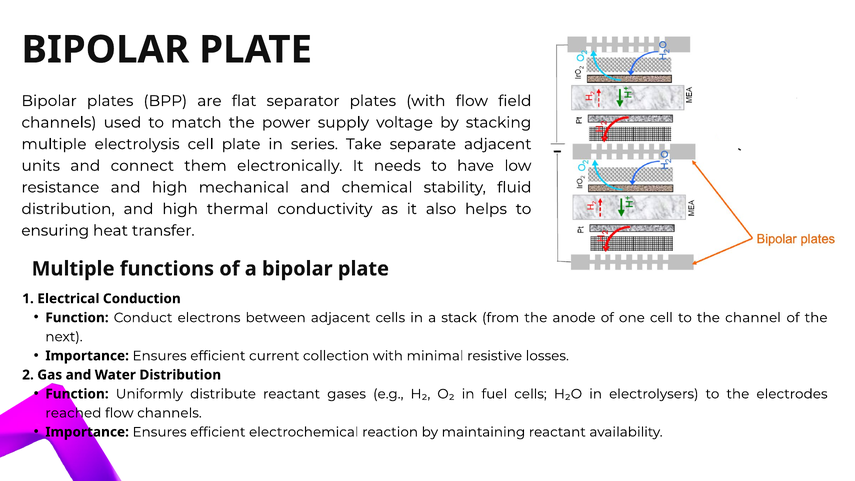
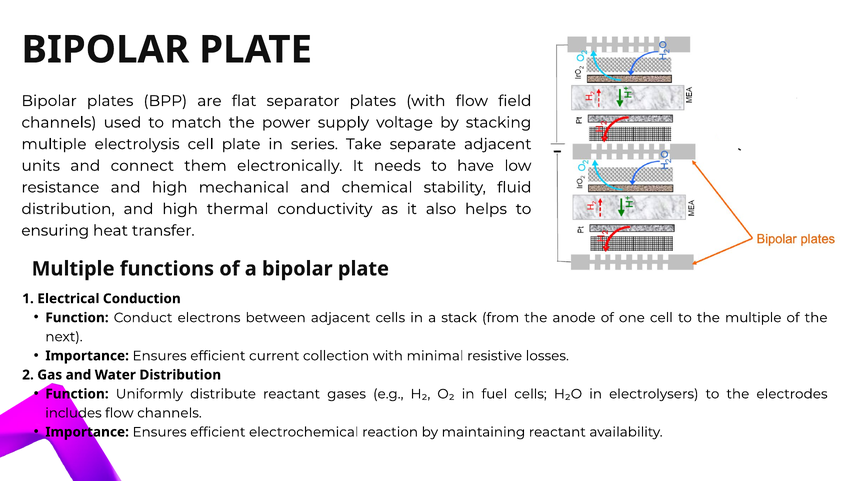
the channel: channel -> multiple (753, 318)
reached: reached -> includes (73, 413)
